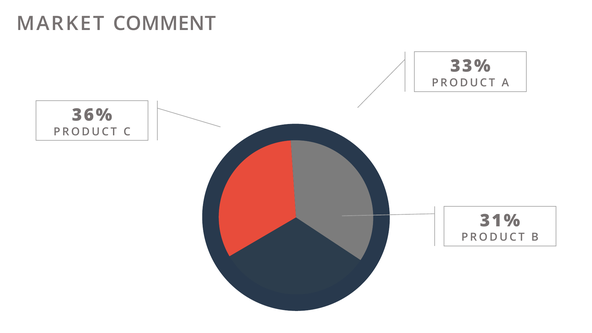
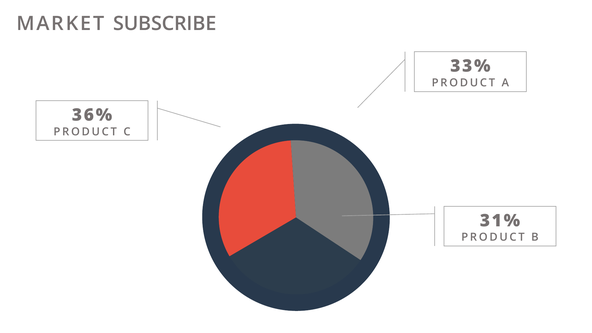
COMMENT: COMMENT -> SUBSCRIBE (165, 24)
